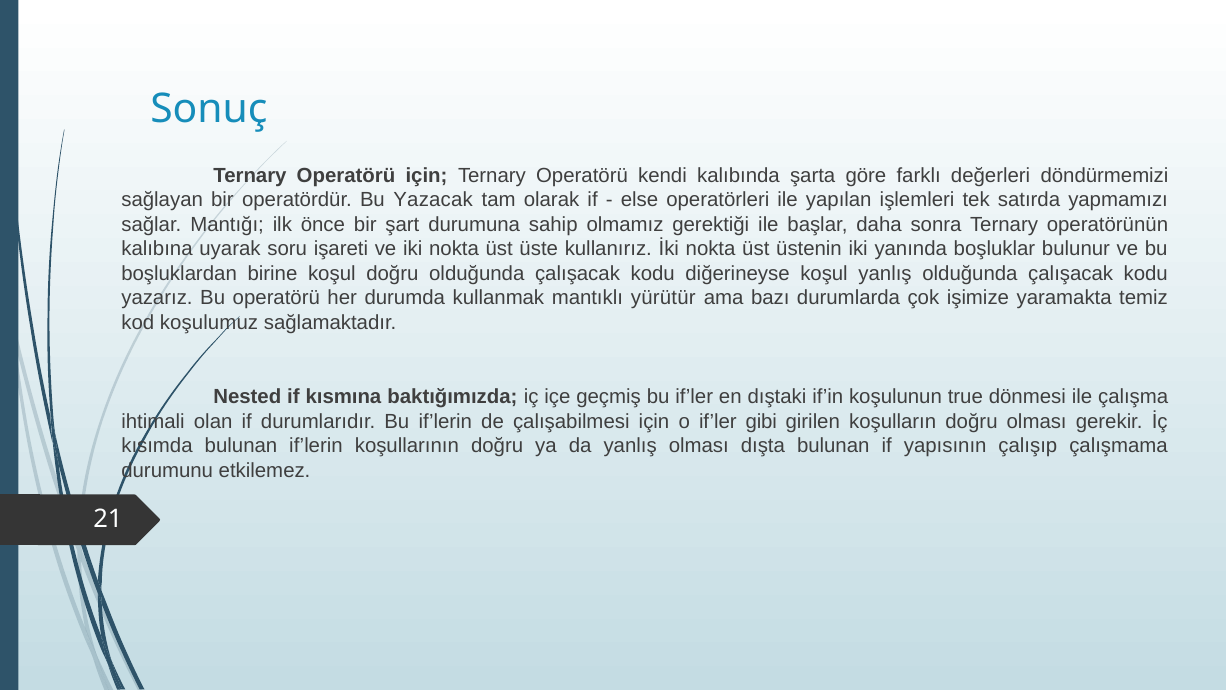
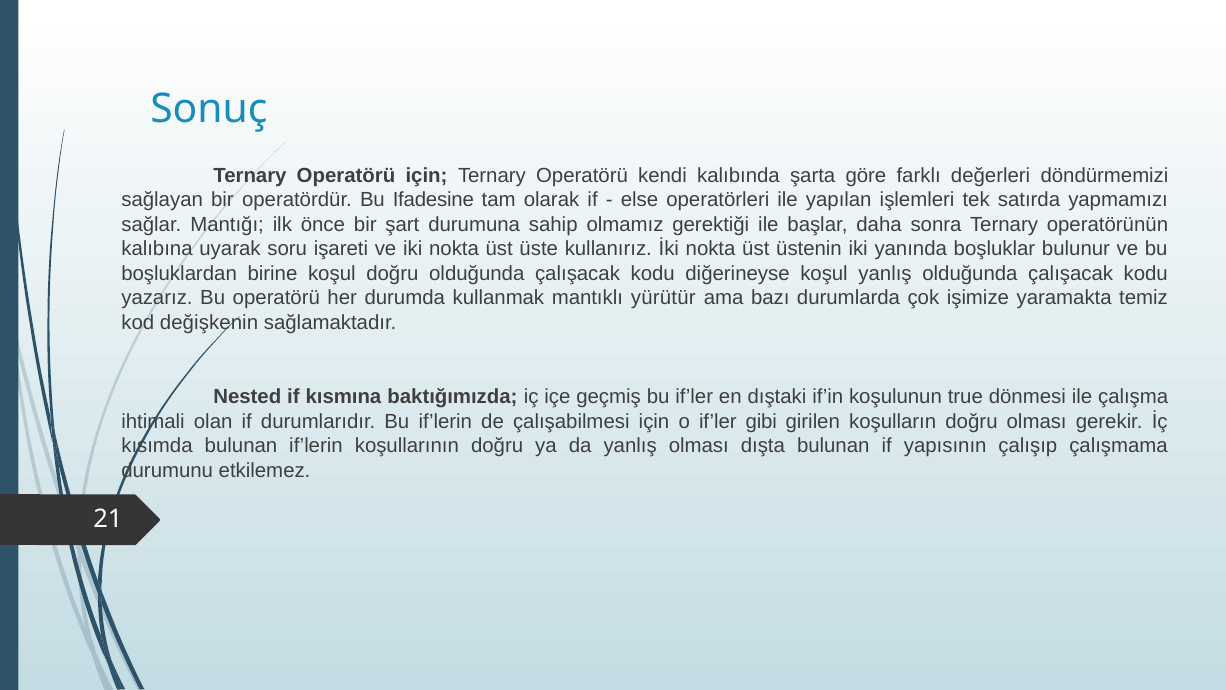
Yazacak: Yazacak -> Ifadesine (433, 200)
koşulumuz: koşulumuz -> değişkenin (209, 322)
